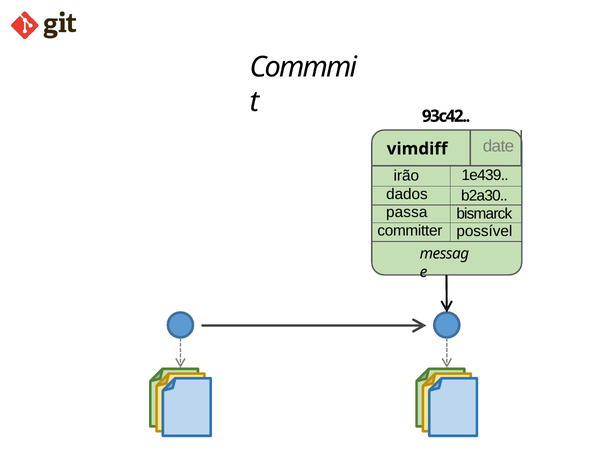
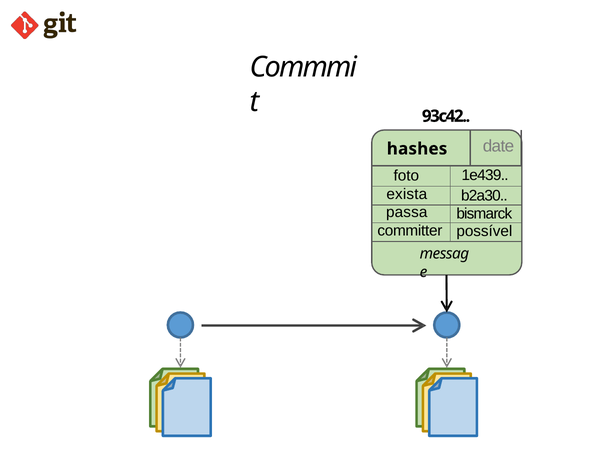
vimdiff: vimdiff -> hashes (417, 149)
irão: irão -> foto (406, 176)
dados: dados -> exista (407, 195)
